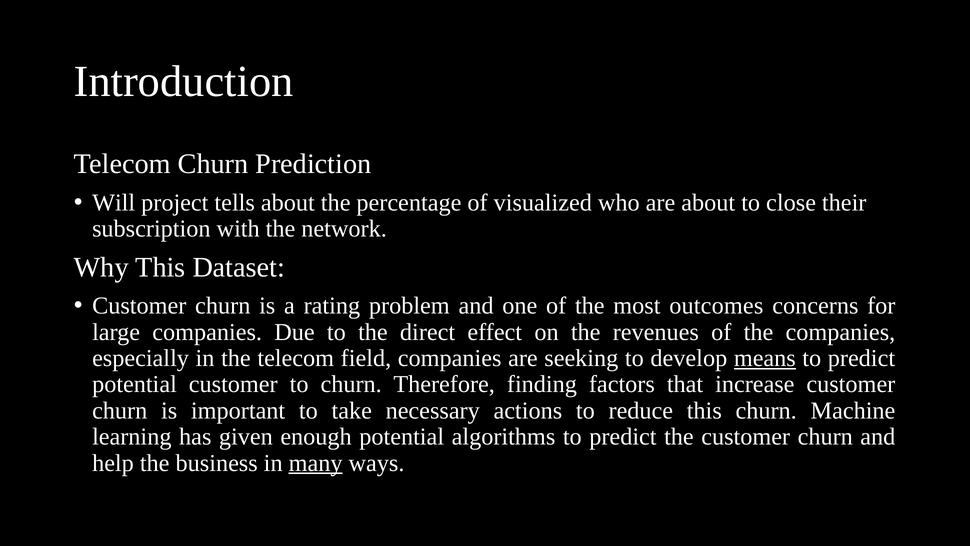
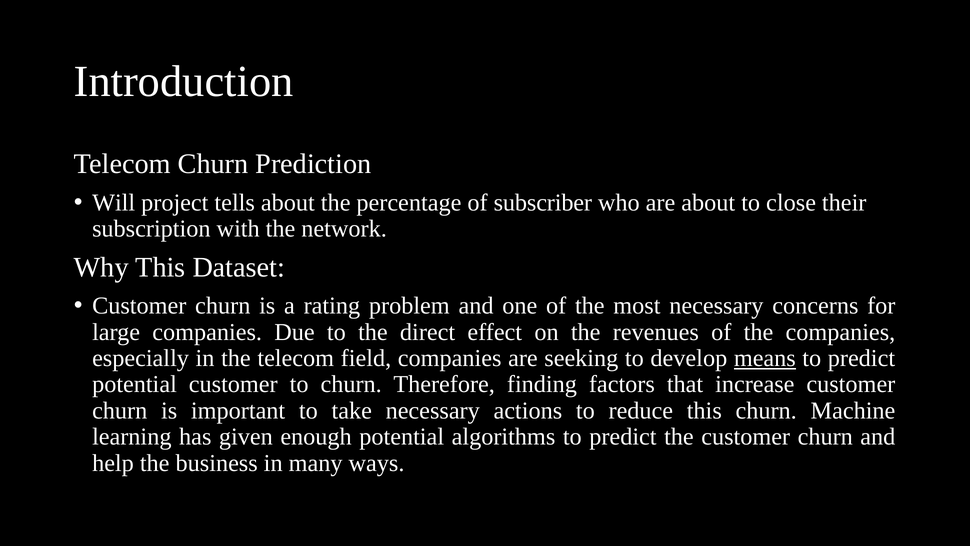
visualized: visualized -> subscriber (543, 203)
most outcomes: outcomes -> necessary (716, 306)
many underline: present -> none (316, 463)
